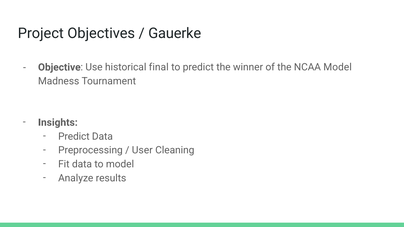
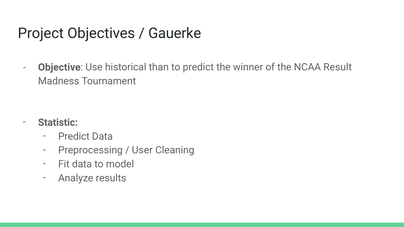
final: final -> than (159, 67)
NCAA Model: Model -> Result (338, 67)
Insights: Insights -> Statistic (58, 123)
